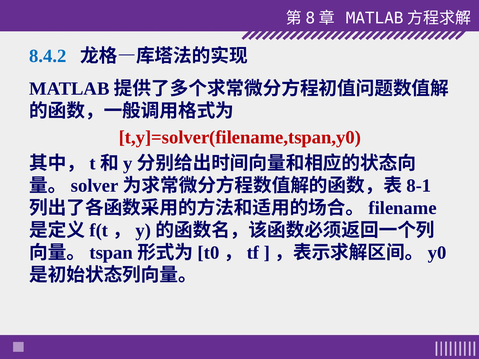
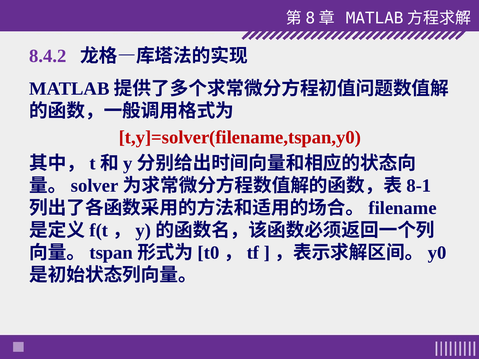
8.4.2 colour: blue -> purple (48, 56)
